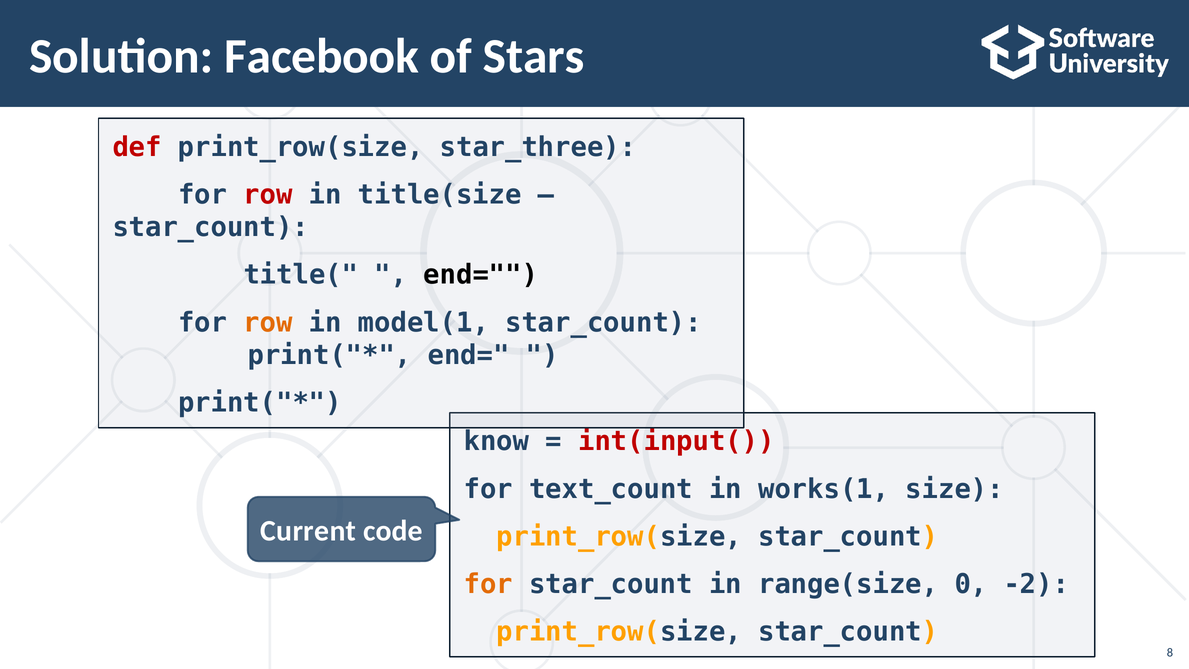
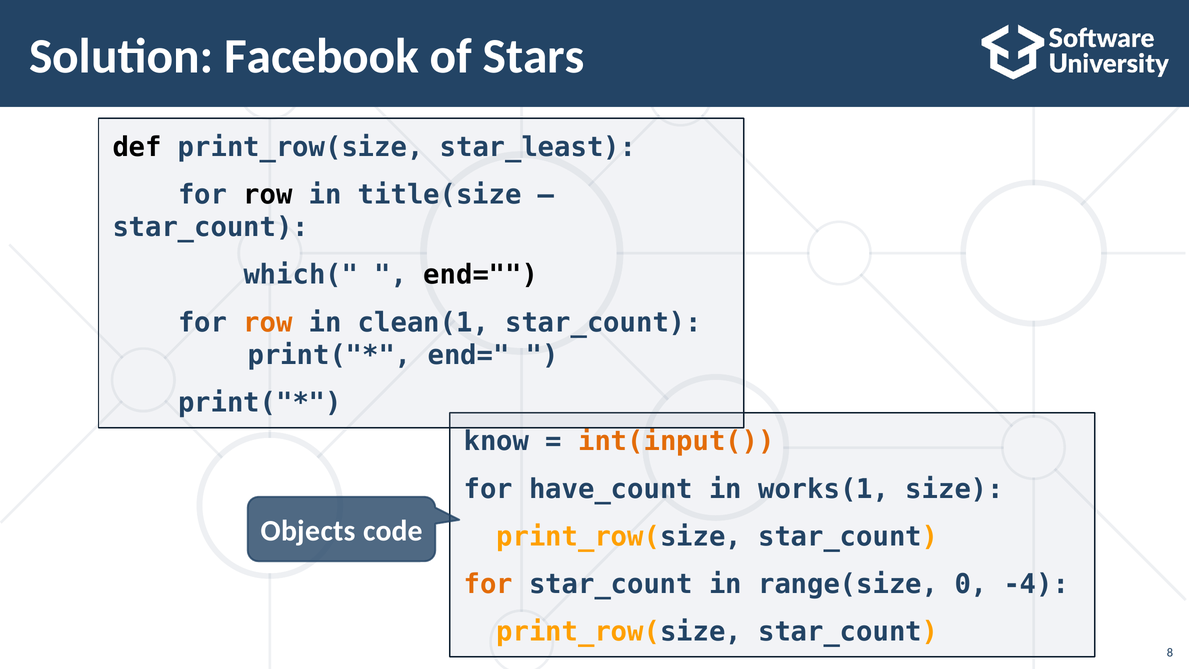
def colour: red -> black (137, 147)
star_three: star_three -> star_least (538, 147)
row colour: red -> black (268, 195)
title(: title( -> which( (301, 275)
model(1: model(1 -> clean(1 (423, 322)
int(input( colour: red -> orange (676, 441)
text_count: text_count -> have_count (611, 489)
Current: Current -> Objects (308, 531)
-2: -2 -> -4 (1036, 584)
